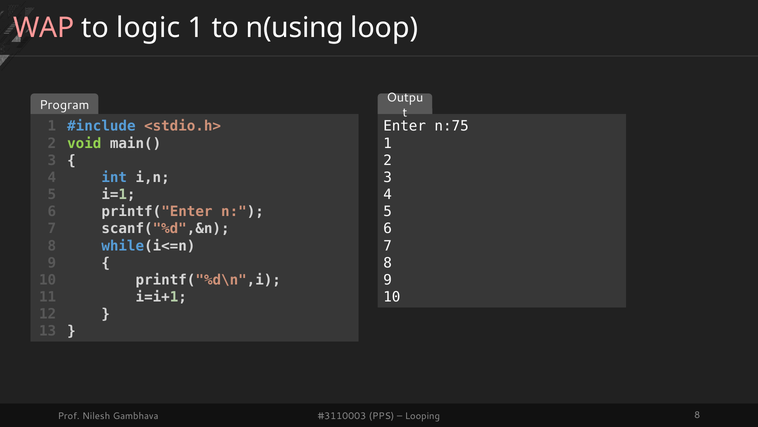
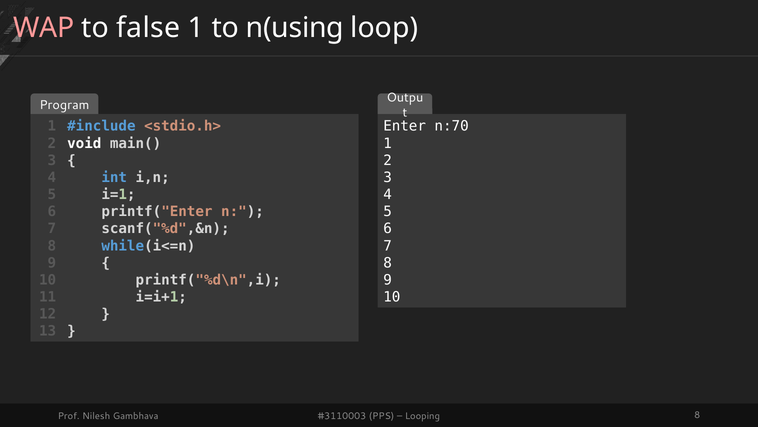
logic: logic -> false (148, 28)
n:75: n:75 -> n:70 (452, 126)
void colour: light green -> white (84, 143)
